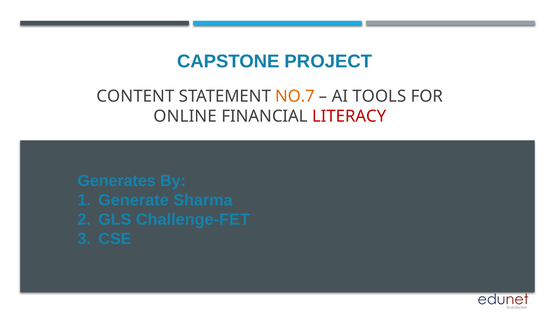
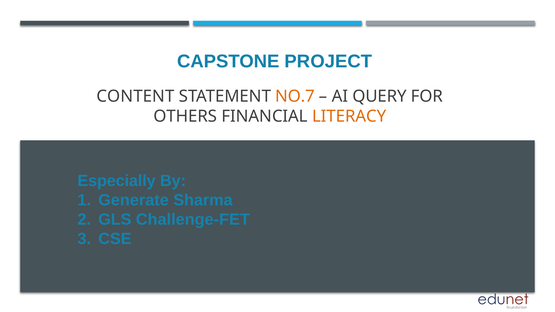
TOOLS: TOOLS -> QUERY (379, 96)
ONLINE: ONLINE -> OTHERS (185, 116)
LITERACY colour: red -> orange (349, 116)
Generates: Generates -> Especially (117, 181)
